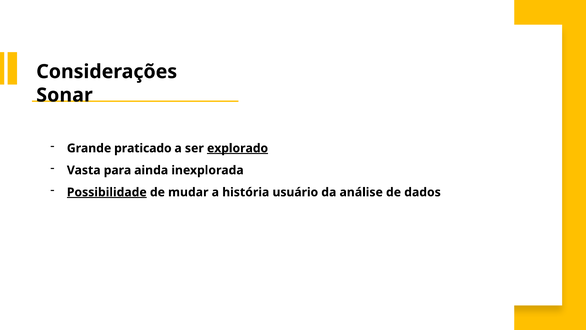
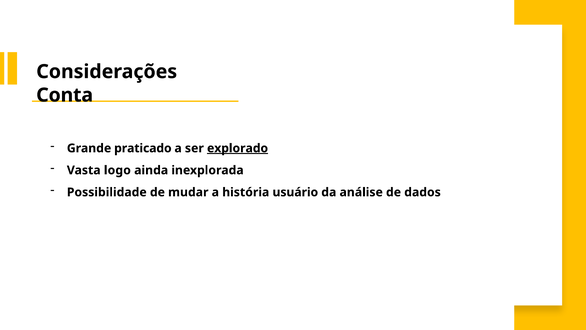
Sonar: Sonar -> Conta (65, 95)
para: para -> logo (117, 170)
Possibilidade underline: present -> none (107, 192)
